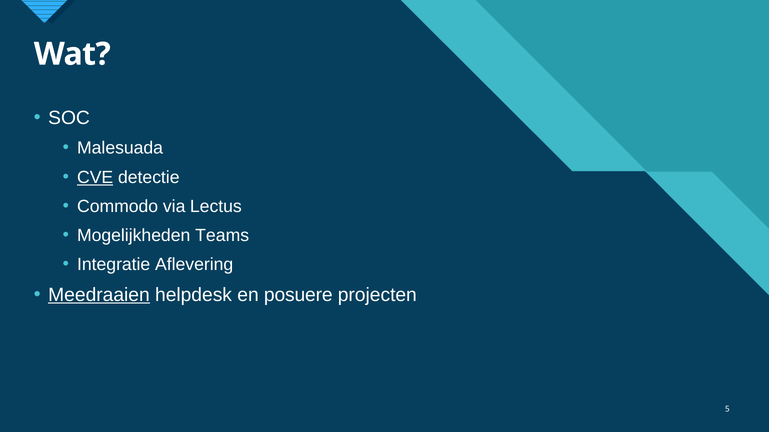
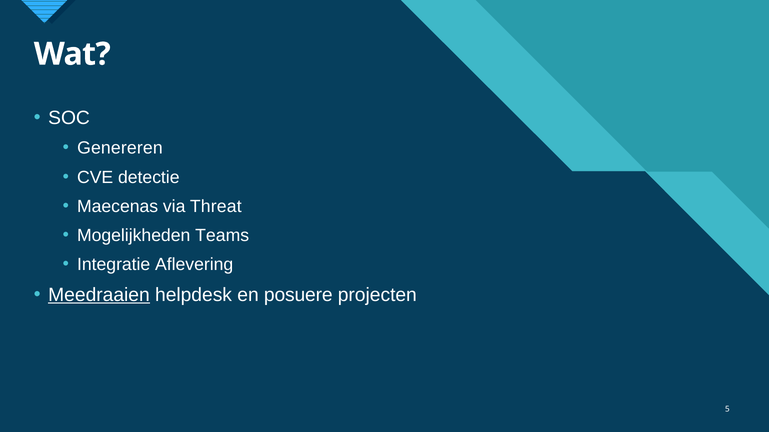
Malesuada: Malesuada -> Genereren (120, 148)
CVE underline: present -> none (95, 177)
Commodo: Commodo -> Maecenas (118, 207)
Lectus: Lectus -> Threat (216, 207)
